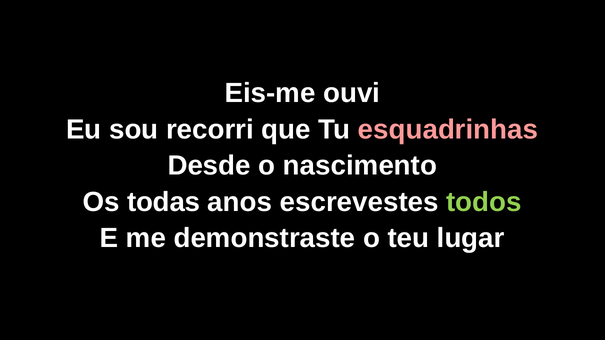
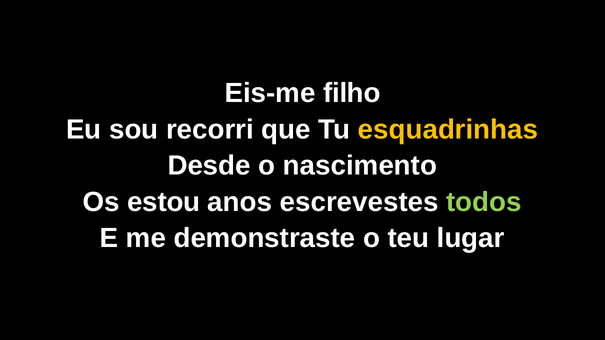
ouvi: ouvi -> filho (352, 93)
esquadrinhas colour: pink -> yellow (448, 130)
todas: todas -> estou (164, 202)
